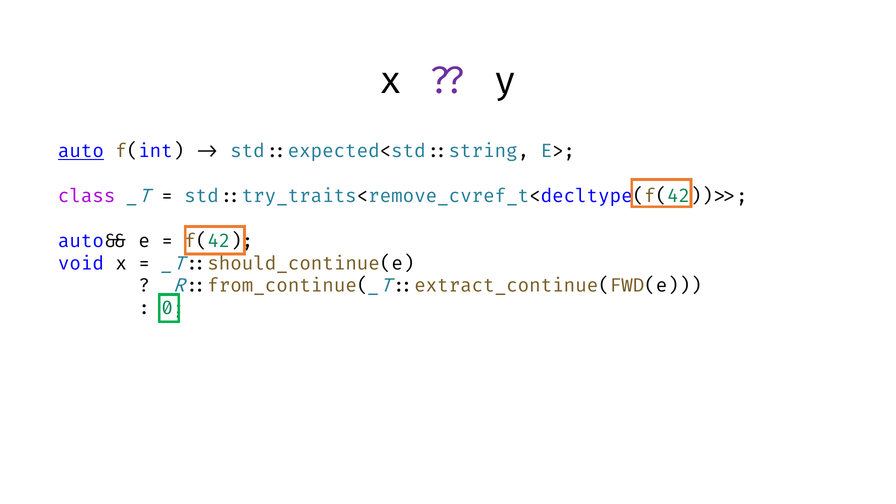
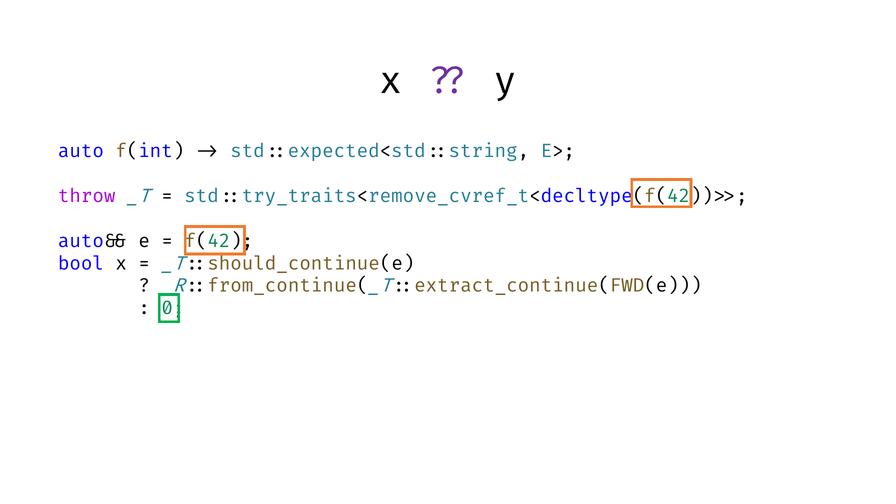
auto underline: present -> none (81, 151)
class: class -> throw (87, 196)
void: void -> bool (81, 263)
